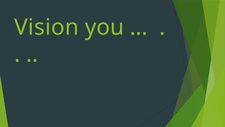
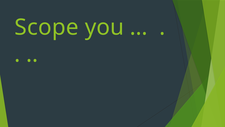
Vision: Vision -> Scope (47, 27)
